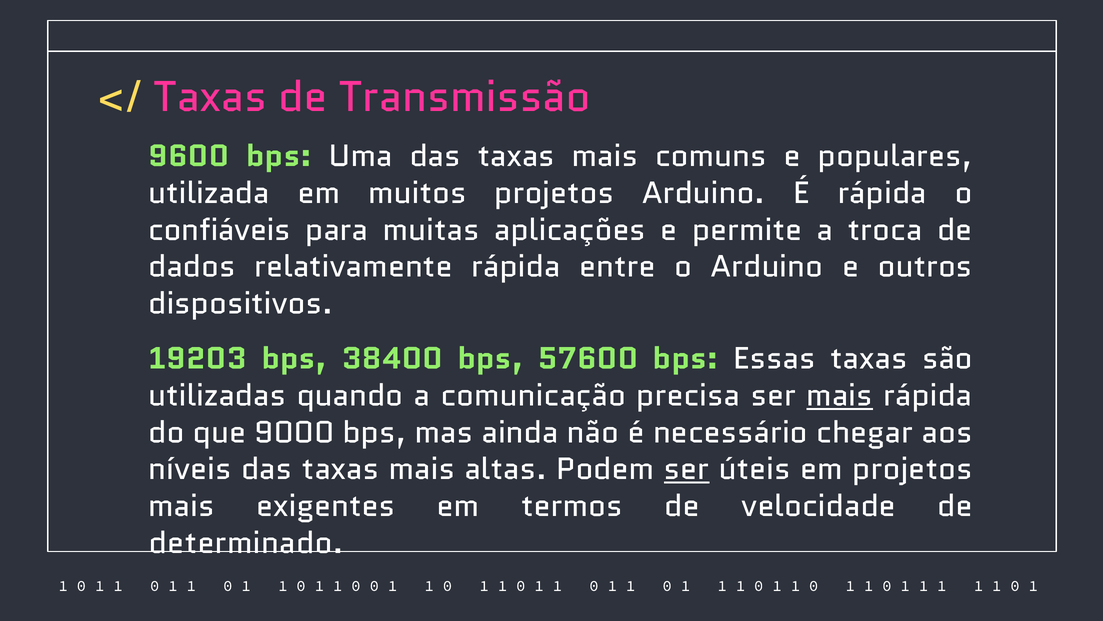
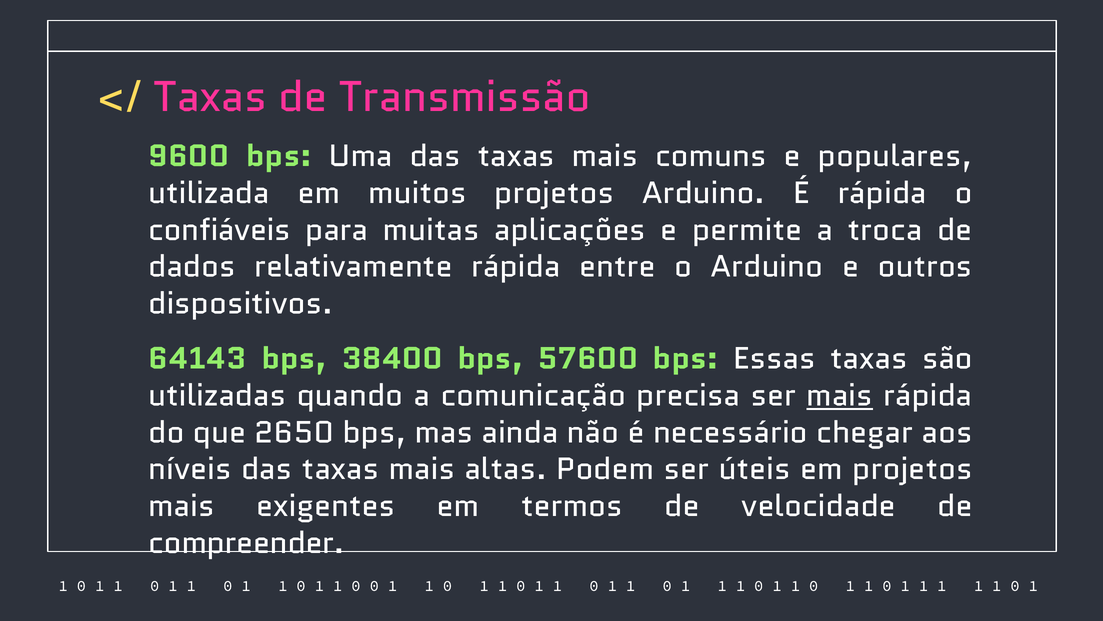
19203: 19203 -> 64143 (197, 359)
9000: 9000 -> 2650 (294, 432)
ser underline: present -> none (687, 469)
determinado: determinado -> compreender (247, 542)
